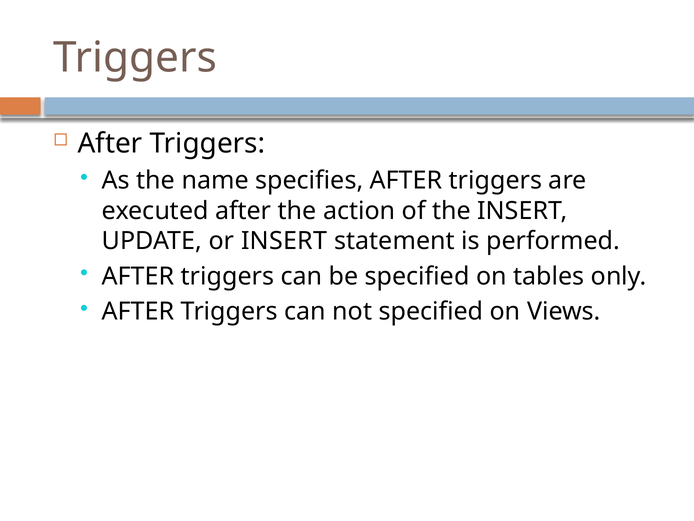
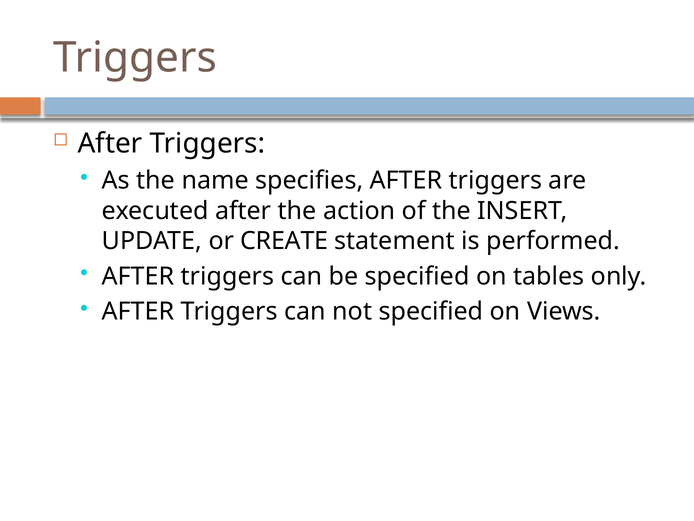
or INSERT: INSERT -> CREATE (284, 241)
